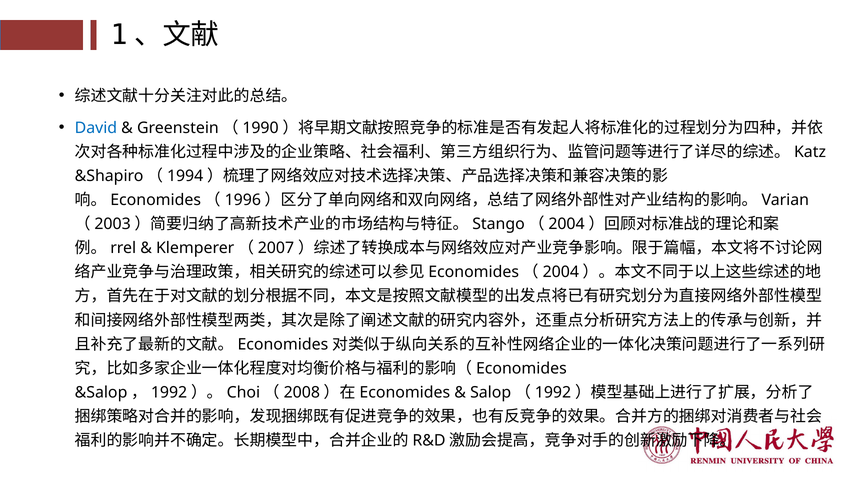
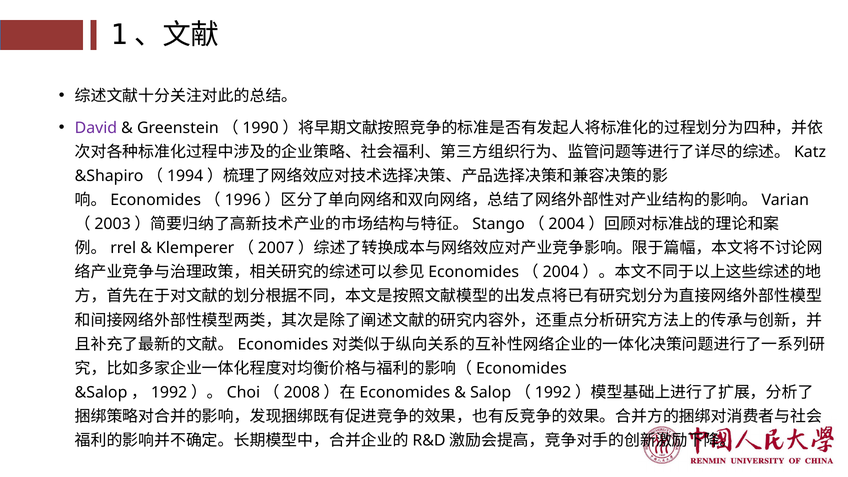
David colour: blue -> purple (96, 128)
